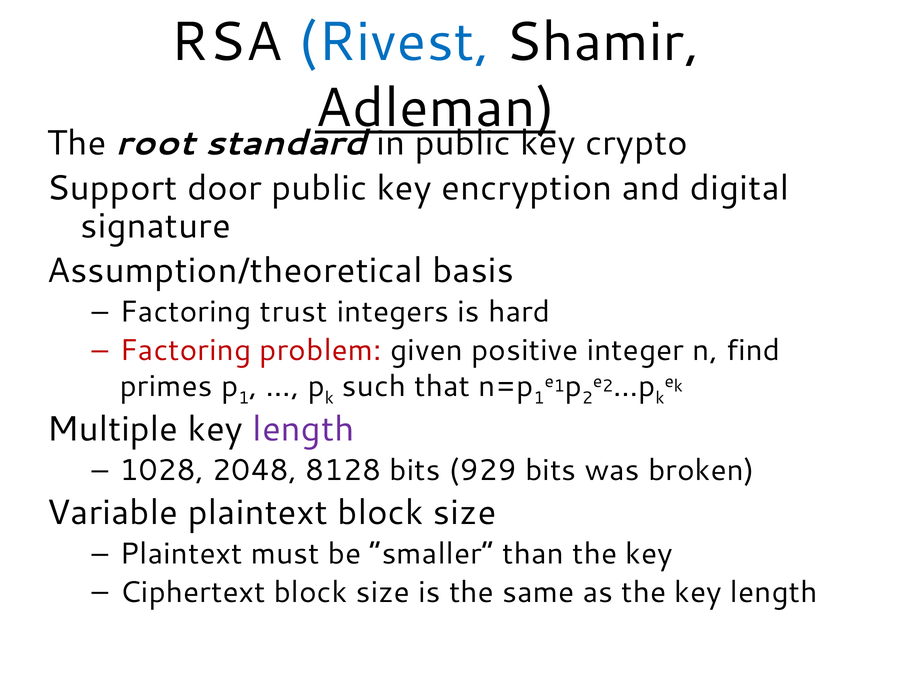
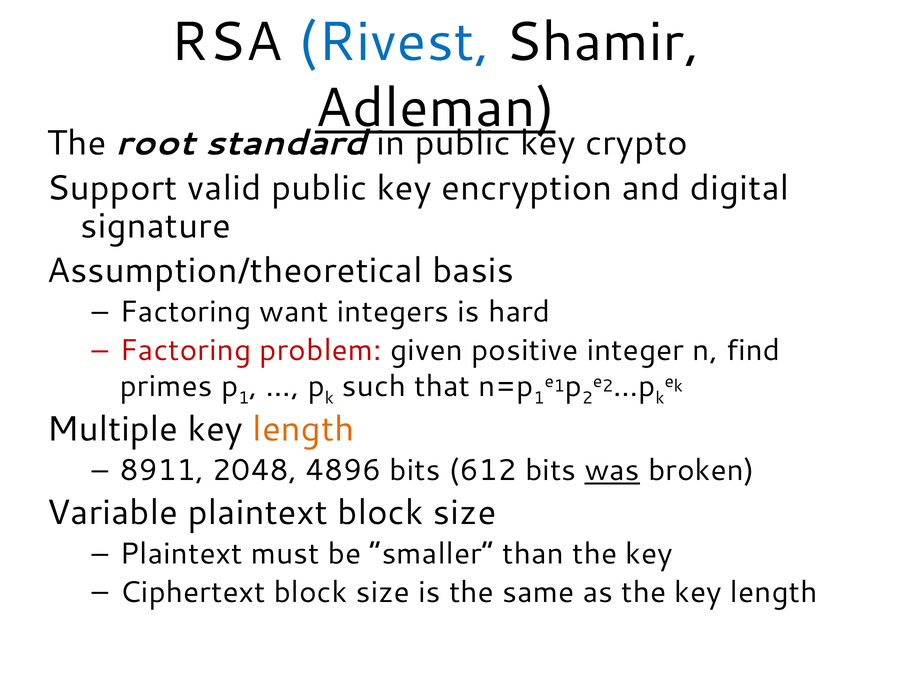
door: door -> valid (224, 188)
trust: trust -> want (294, 312)
length colour: purple -> orange (304, 429)
1028: 1028 -> 8911 (162, 470)
8128: 8128 -> 4896 (343, 470)
929: 929 -> 612 (483, 470)
was underline: none -> present (612, 470)
